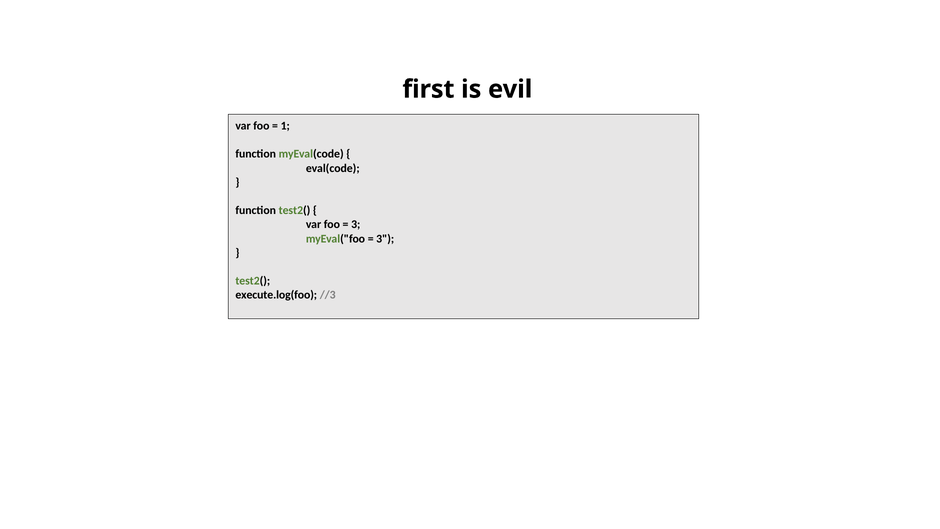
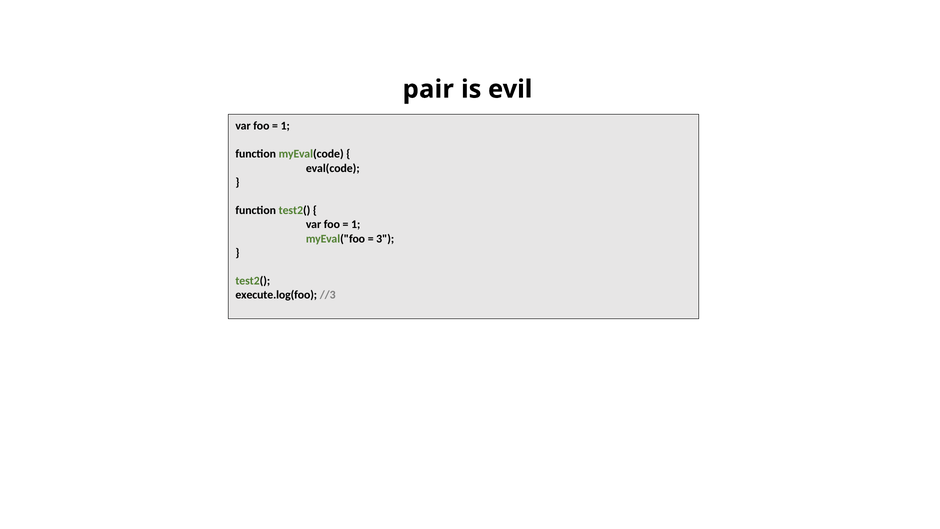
first: first -> pair (428, 89)
3: 3 -> 1 (356, 224)
